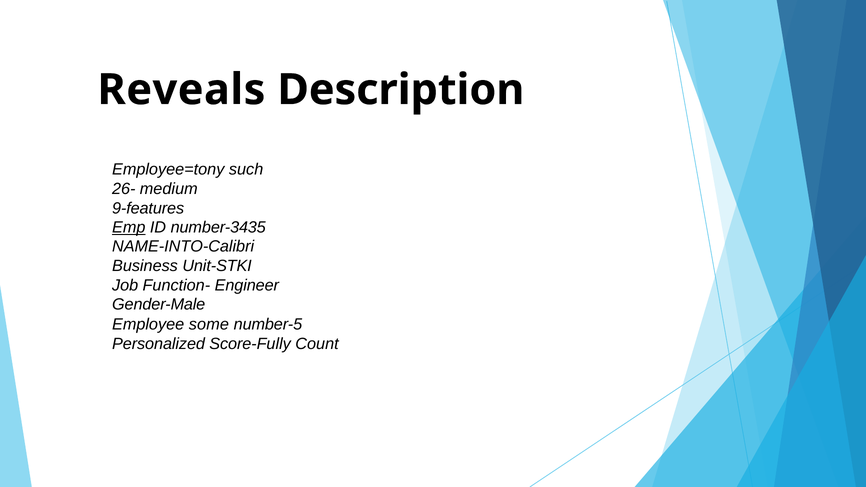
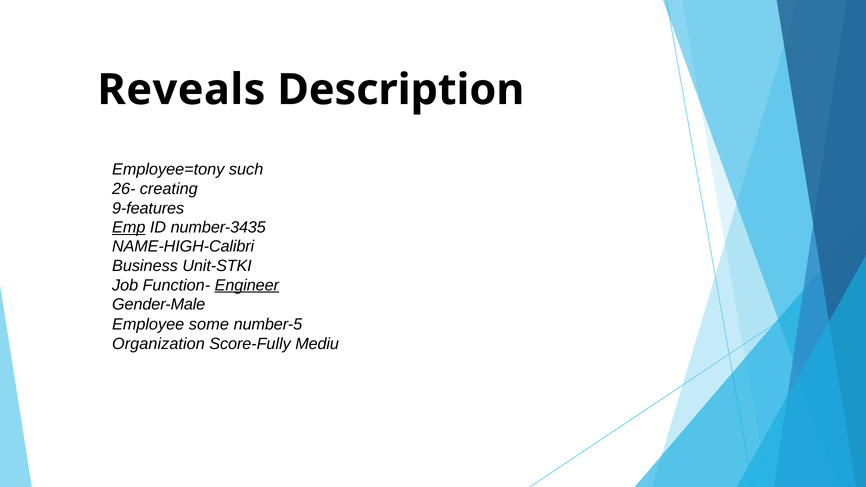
medium: medium -> creating (169, 189)
NAME-INTO-Calibri: NAME-INTO-Calibri -> NAME-HIGH-Calibri (183, 247)
Engineer underline: none -> present (247, 285)
Personalized: Personalized -> Organization (158, 344)
Count: Count -> Mediu (317, 344)
